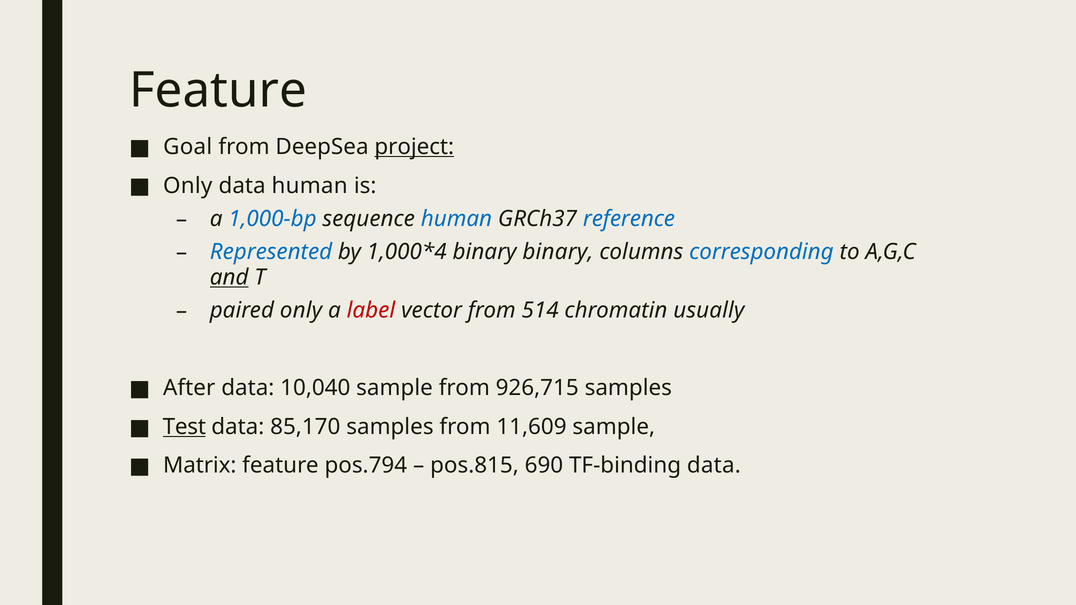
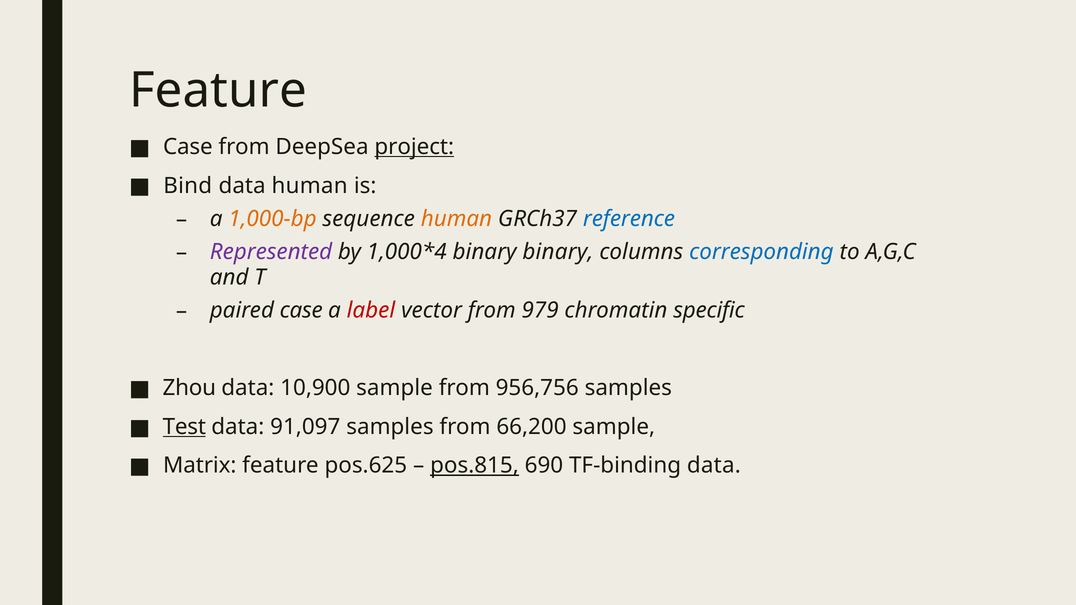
Goal: Goal -> Case (188, 147)
Only: Only -> Bind (188, 186)
1,000-bp colour: blue -> orange (273, 219)
human colour: blue -> orange (456, 219)
Represented colour: blue -> purple (271, 252)
and underline: present -> none (229, 277)
paired only: only -> case (301, 311)
514: 514 -> 979 (540, 311)
usually: usually -> specific (709, 311)
After: After -> Zhou (189, 388)
10,040: 10,040 -> 10,900 (315, 388)
926,715: 926,715 -> 956,756 (537, 388)
85,170: 85,170 -> 91,097 (305, 427)
11,609: 11,609 -> 66,200 (532, 427)
pos.794: pos.794 -> pos.625 (366, 466)
pos.815 underline: none -> present (474, 466)
